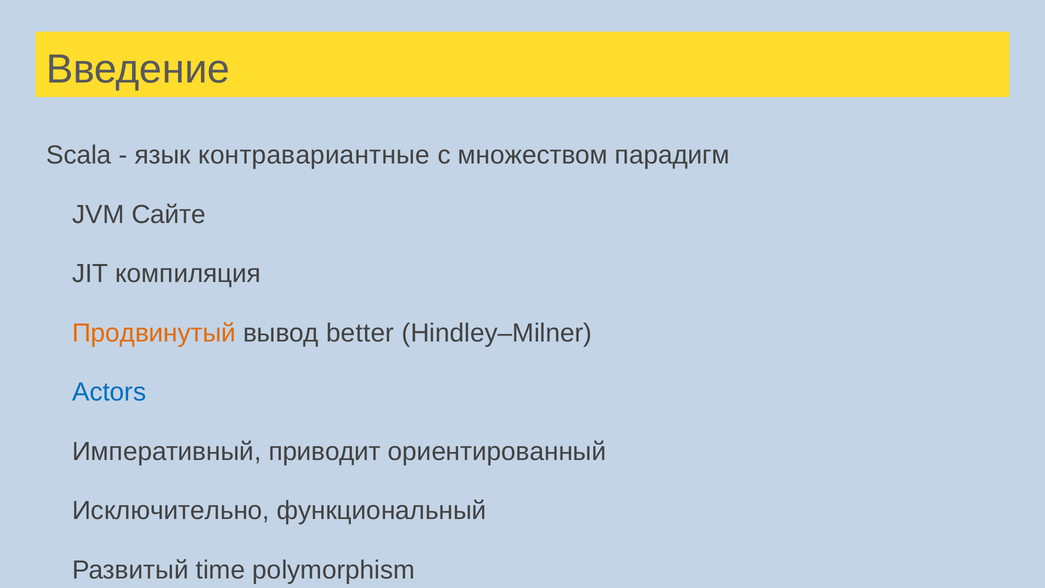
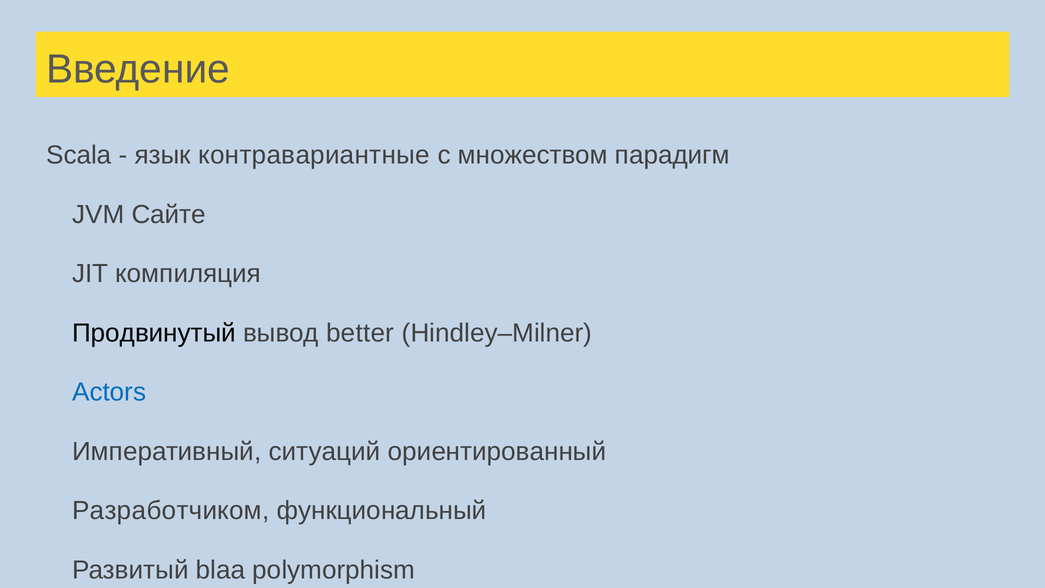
Продвинутый colour: orange -> black (154, 333)
приводит: приводит -> ситуаций (325, 451)
Исключительно: Исключительно -> Разработчиком (171, 511)
time: time -> blaa (221, 570)
